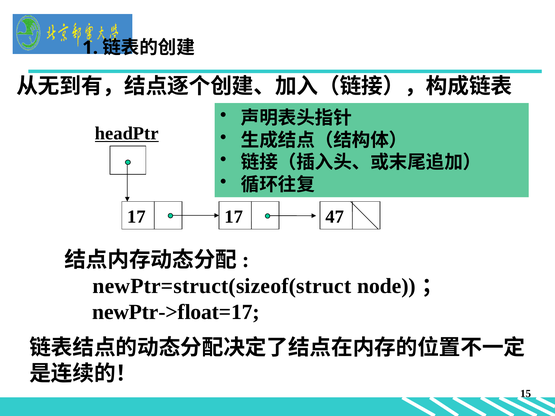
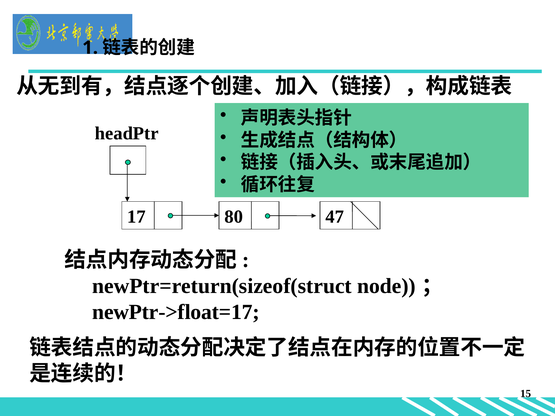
headPtr underline: present -> none (127, 134)
17 17: 17 -> 80 (234, 217)
newPtr=struct(sizeof(struct: newPtr=struct(sizeof(struct -> newPtr=return(sizeof(struct (222, 286)
